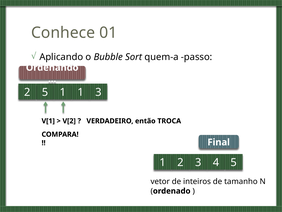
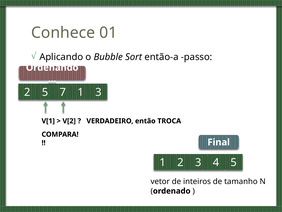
quem-a: quem-a -> então-a (162, 57)
1: 1 -> 7 (63, 92)
